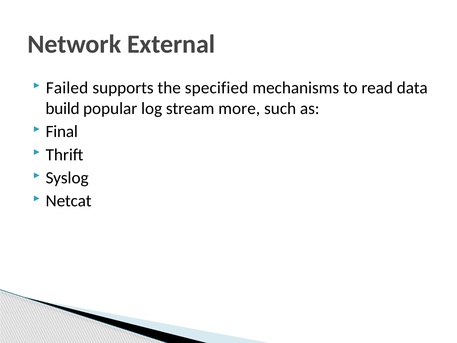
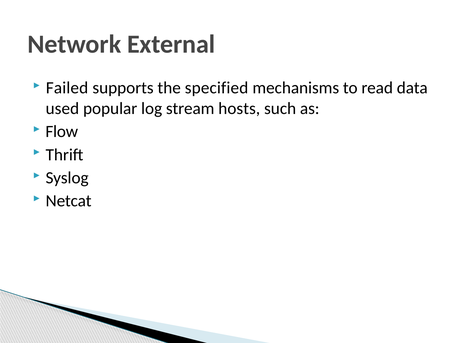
build: build -> used (62, 108)
more: more -> hosts (239, 108)
Final: Final -> Flow (62, 131)
